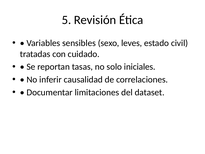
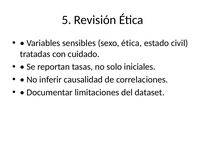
sexo leves: leves -> ética (132, 43)
